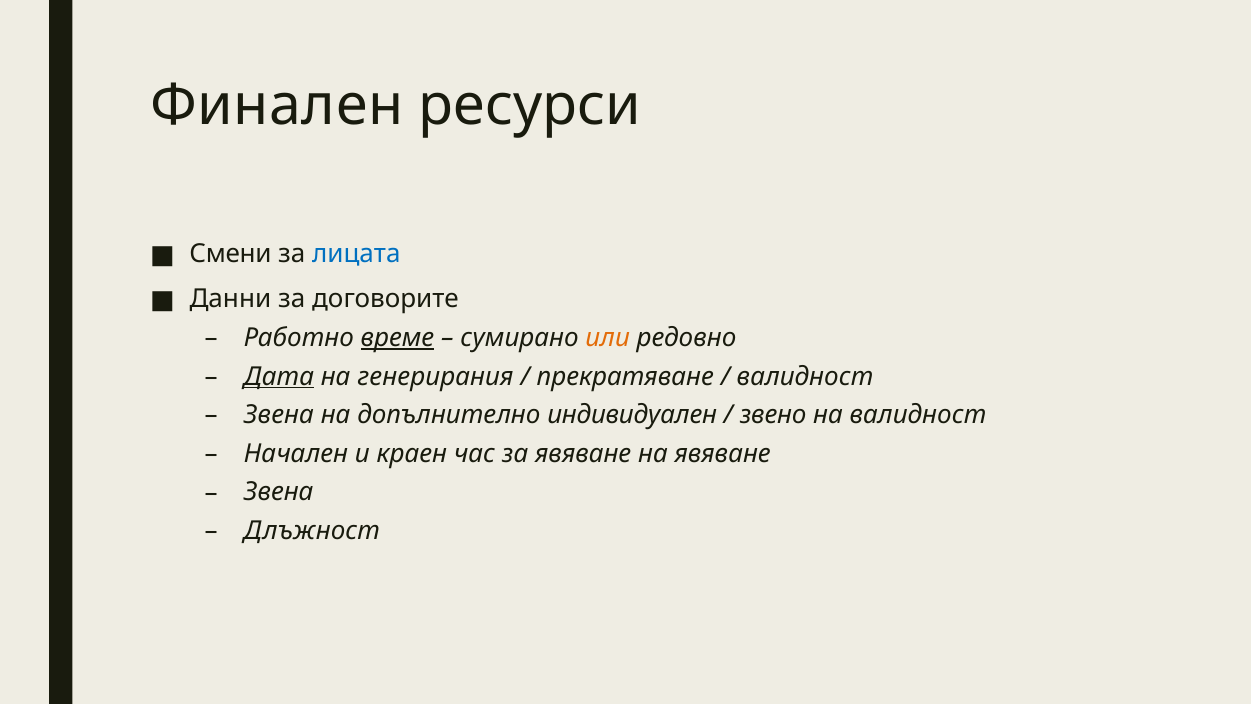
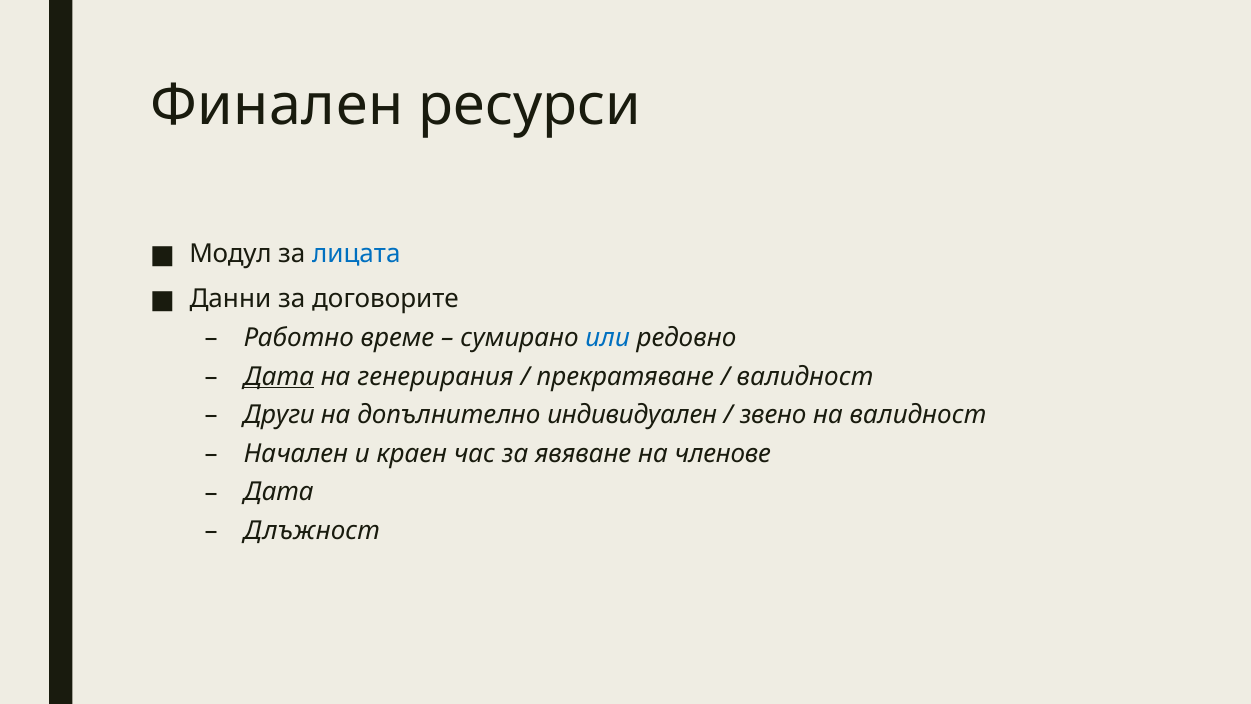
Смени: Смени -> Модул (231, 254)
време underline: present -> none (397, 338)
или colour: orange -> blue (608, 338)
Звена: Звена -> Други (279, 415)
на явяване: явяване -> членове (723, 453)
Звена: Звена -> Дата (279, 492)
